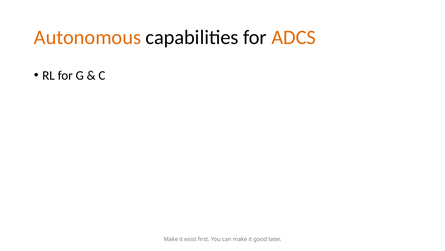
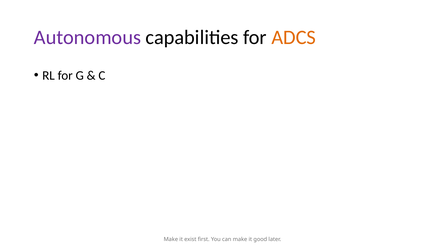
Autonomous colour: orange -> purple (87, 37)
